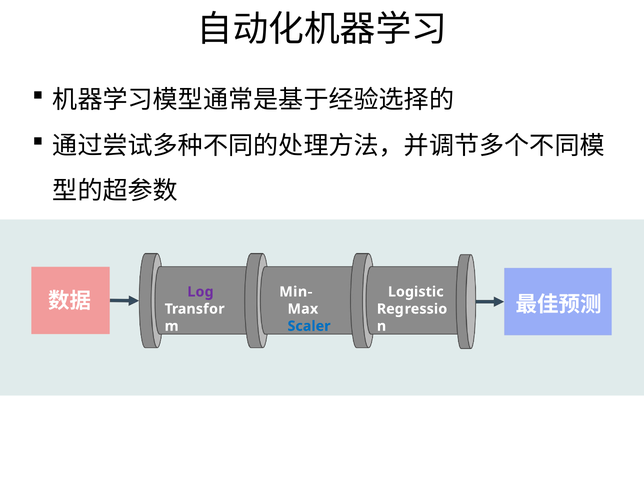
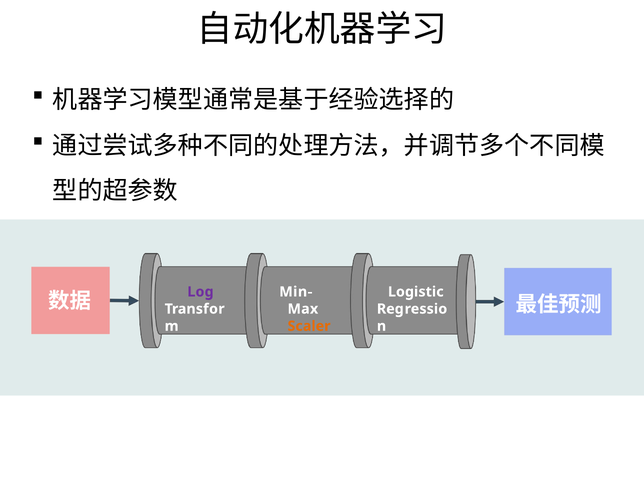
Scaler colour: blue -> orange (309, 326)
